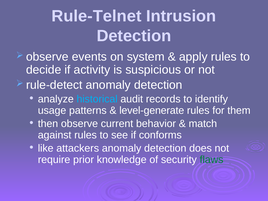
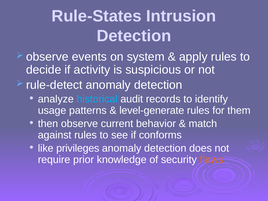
Rule-Telnet: Rule-Telnet -> Rule-States (97, 16)
attackers: attackers -> privileges (78, 148)
flaws colour: green -> orange (212, 160)
